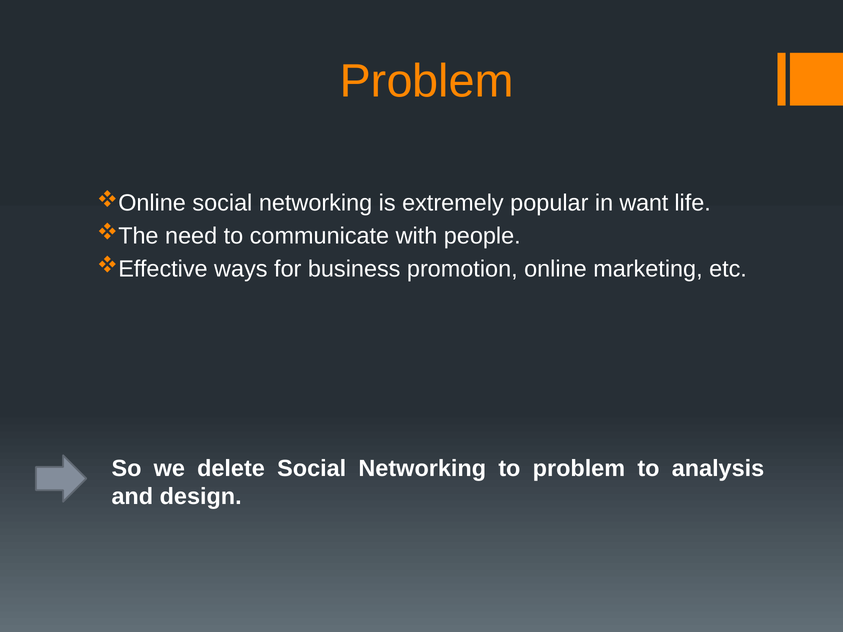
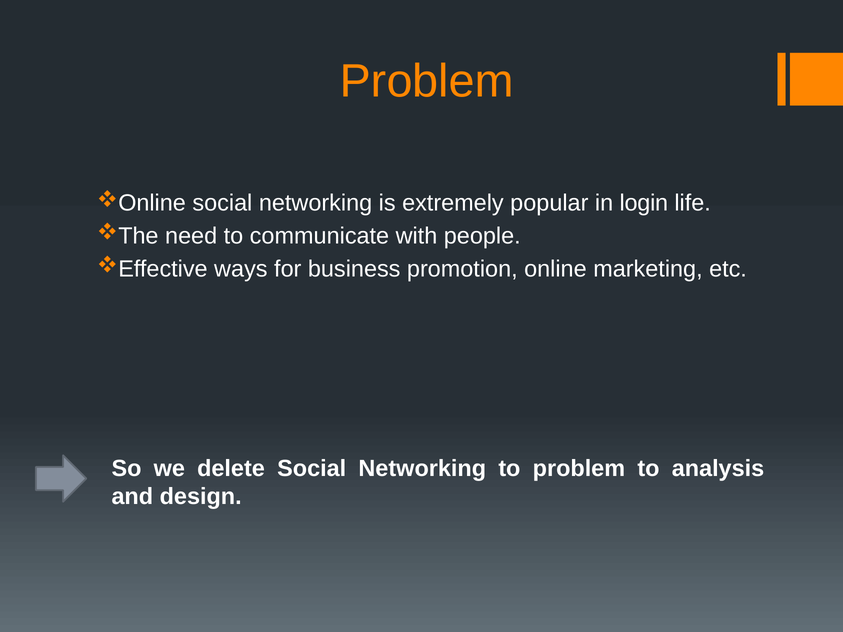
want: want -> login (644, 203)
